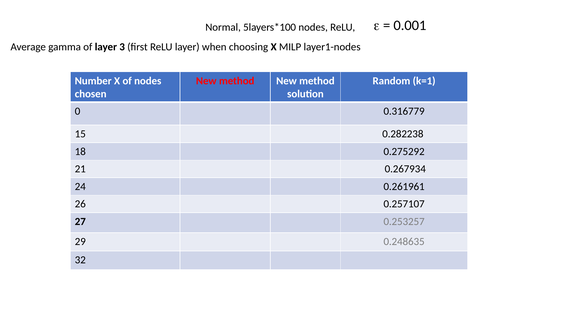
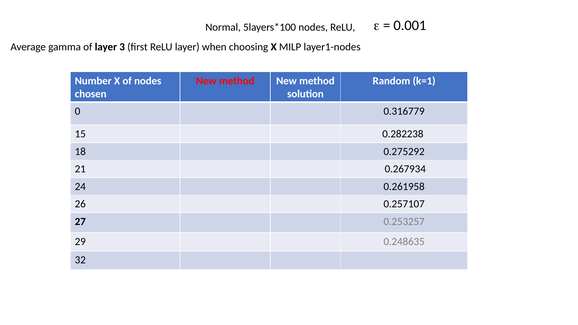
0.261961: 0.261961 -> 0.261958 (404, 187)
